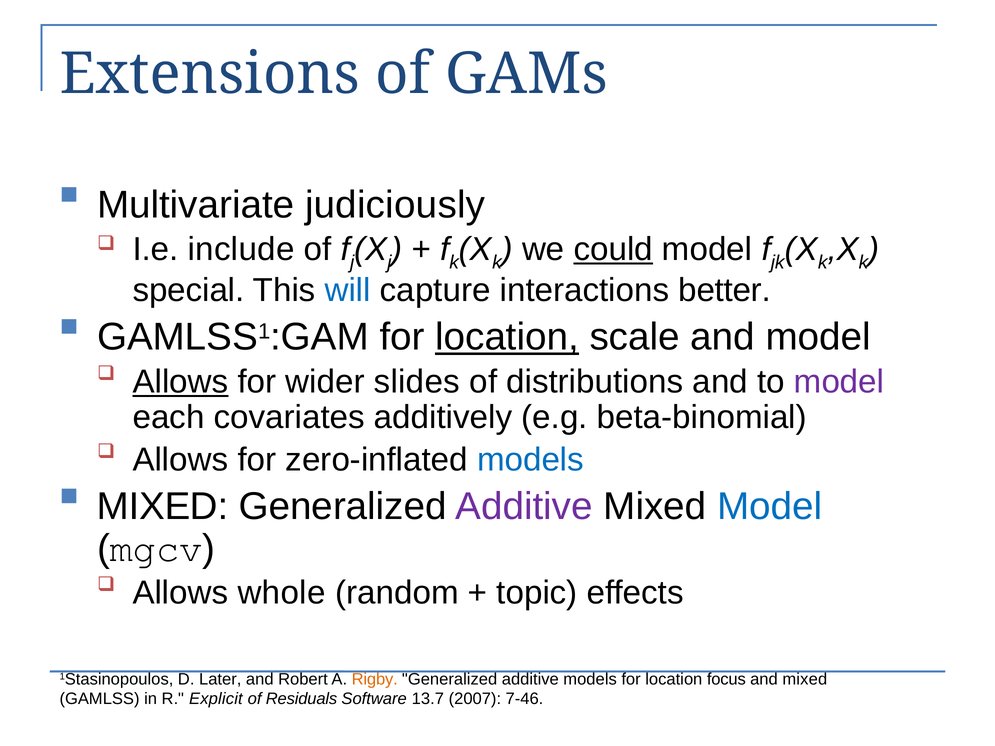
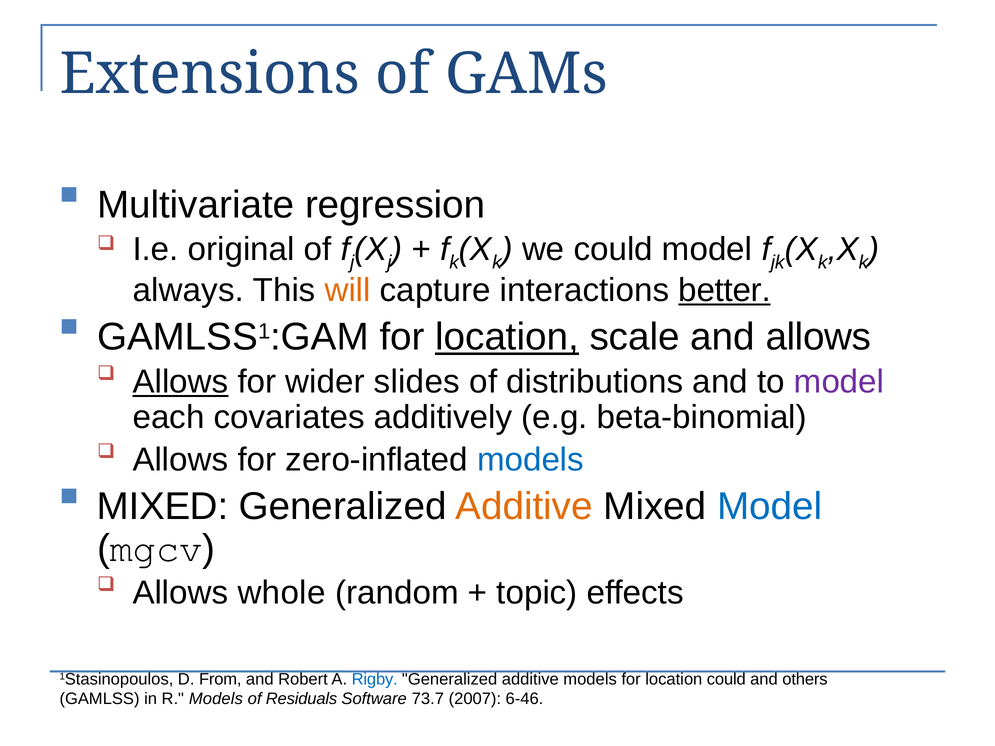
judiciously: judiciously -> regression (395, 205)
include: include -> original (241, 250)
could underline: present -> none (613, 250)
special: special -> always (188, 290)
will colour: blue -> orange (348, 290)
better underline: none -> present (725, 290)
and model: model -> allows (818, 337)
Additive colour: purple -> orange (524, 507)
Later: Later -> From (220, 679)
Rigby colour: orange -> blue (375, 679)
location focus: focus -> could (726, 679)
and mixed: mixed -> others (805, 679)
R Explicit: Explicit -> Models (216, 699)
13.7: 13.7 -> 73.7 (428, 699)
7-46: 7-46 -> 6-46 (524, 699)
